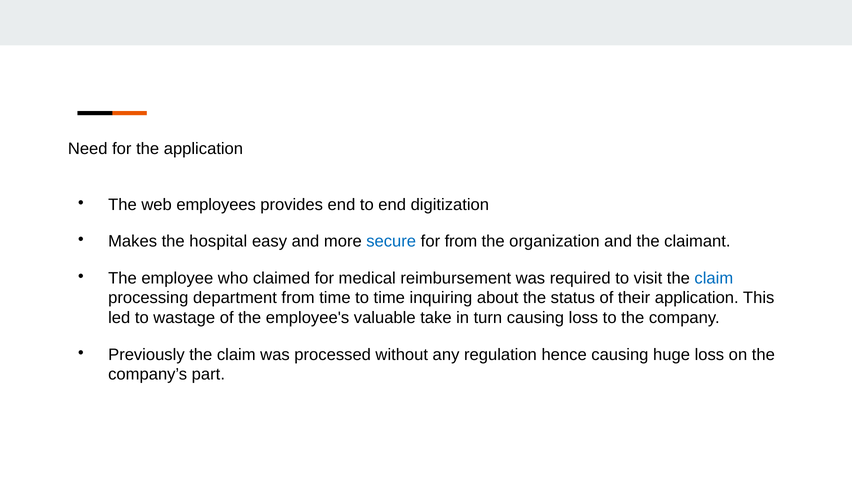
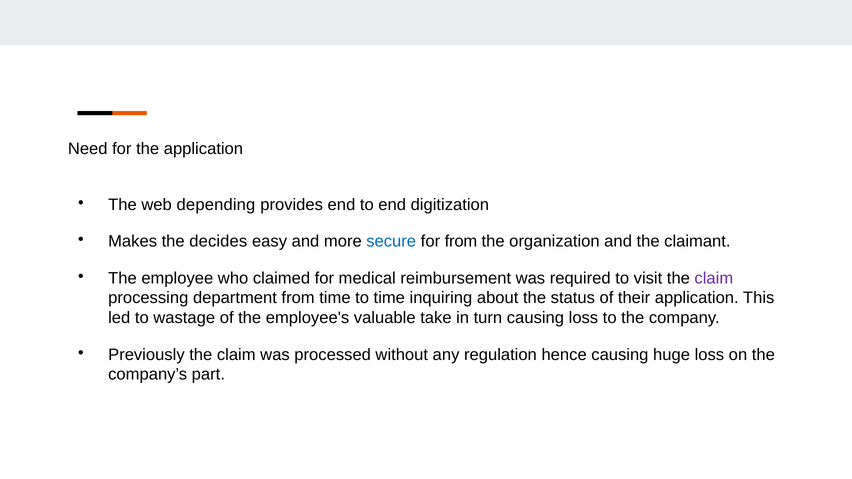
employees: employees -> depending (216, 205)
hospital: hospital -> decides (218, 242)
claim colour: blue -> purple (714, 278)
